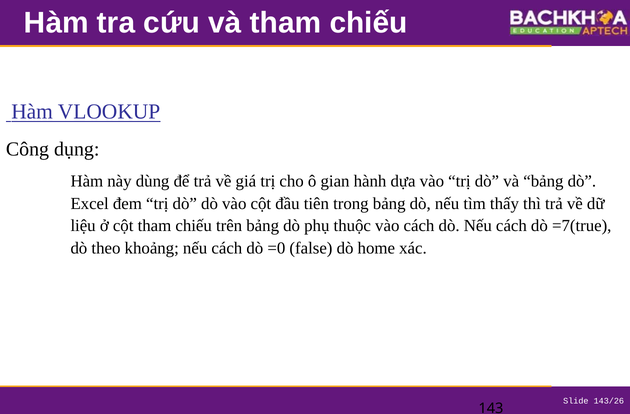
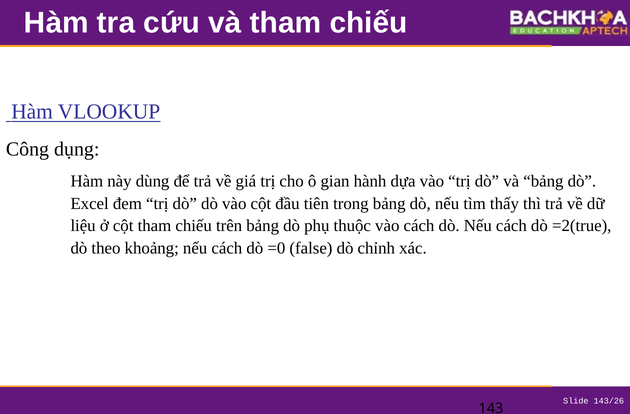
=7(true: =7(true -> =2(true (582, 226)
home: home -> chỉnh (376, 248)
